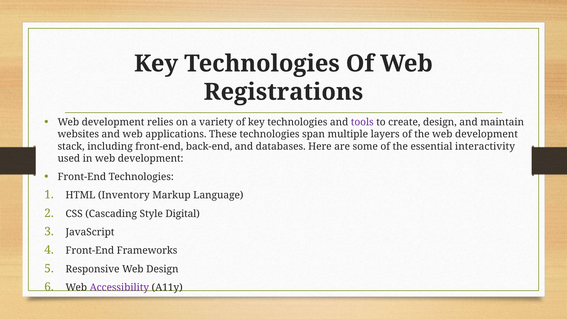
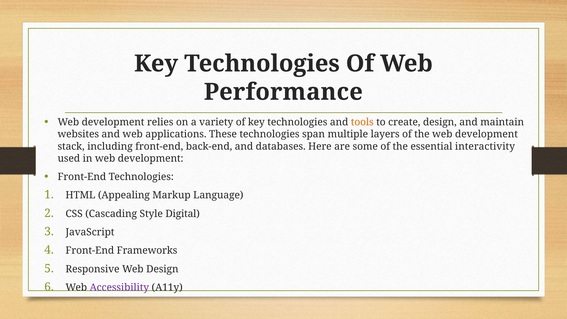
Registrations: Registrations -> Performance (283, 92)
tools colour: purple -> orange (362, 122)
Inventory: Inventory -> Appealing (124, 195)
